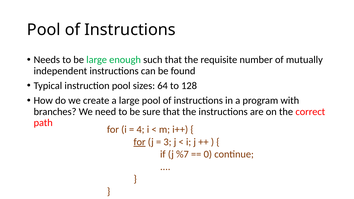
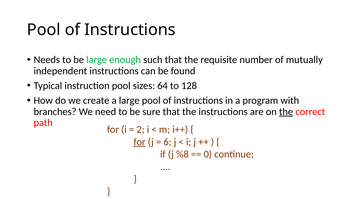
the underline: none -> present (286, 112)
4: 4 -> 2 (141, 130)
3: 3 -> 6 (167, 142)
%7: %7 -> %8 (182, 154)
